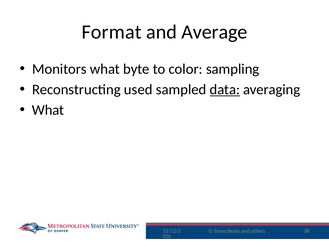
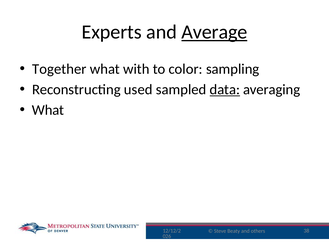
Format: Format -> Experts (112, 32)
Average underline: none -> present (214, 32)
Monitors: Monitors -> Together (59, 69)
byte: byte -> with (136, 69)
